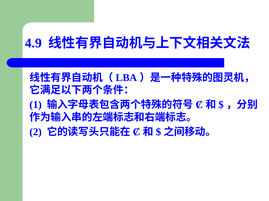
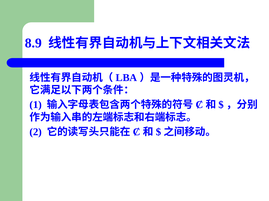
4.9: 4.9 -> 8.9 (33, 43)
